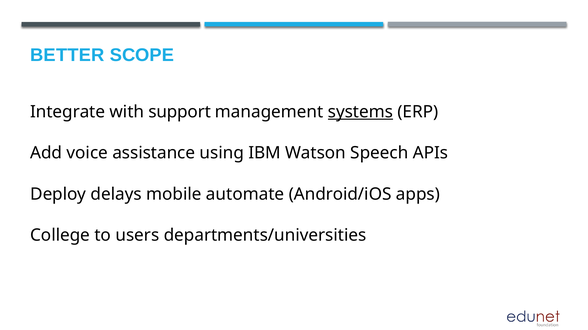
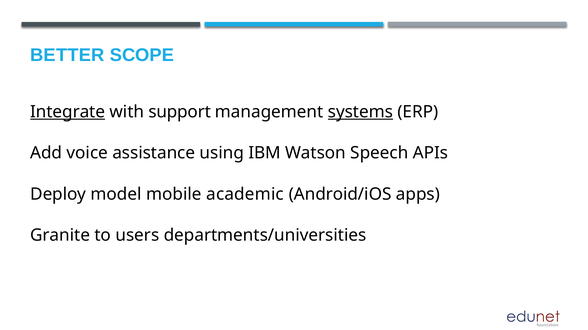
Integrate underline: none -> present (68, 112)
delays: delays -> model (116, 195)
automate: automate -> academic (245, 195)
College: College -> Granite (60, 236)
